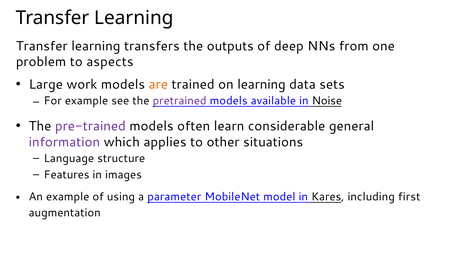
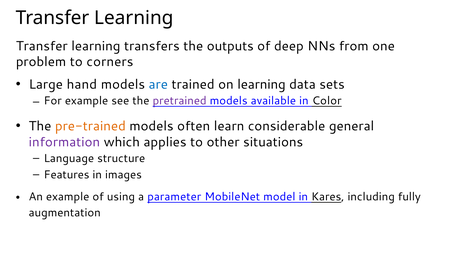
aspects: aspects -> corners (110, 62)
work: work -> hand (82, 84)
are colour: orange -> blue (158, 84)
Noise: Noise -> Color (327, 100)
pre-trained colour: purple -> orange (90, 126)
first: first -> fully (409, 196)
